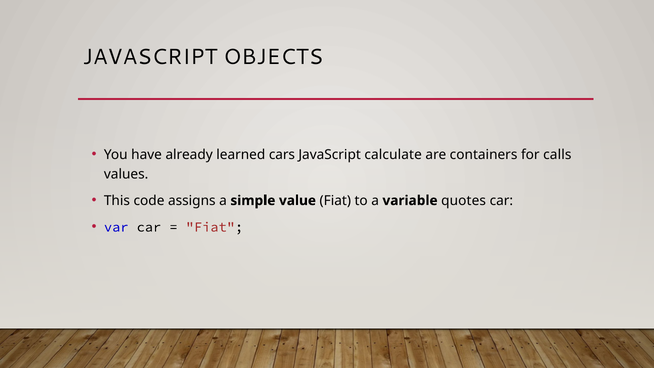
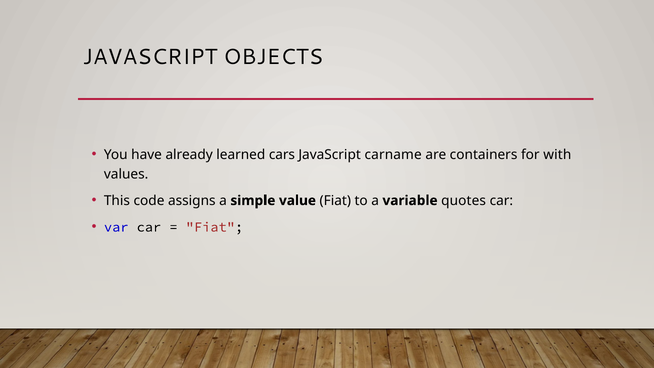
calculate: calculate -> carname (393, 154)
calls: calls -> with (557, 154)
